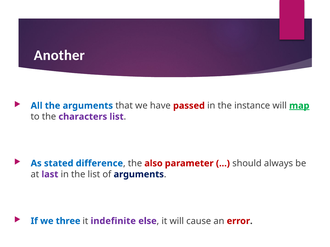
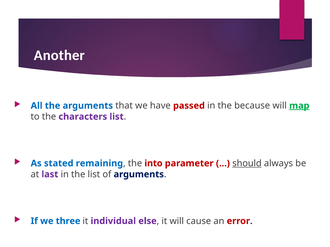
instance: instance -> because (252, 106)
difference: difference -> remaining (99, 164)
also: also -> into (154, 164)
should underline: none -> present (247, 164)
indefinite: indefinite -> individual (113, 221)
